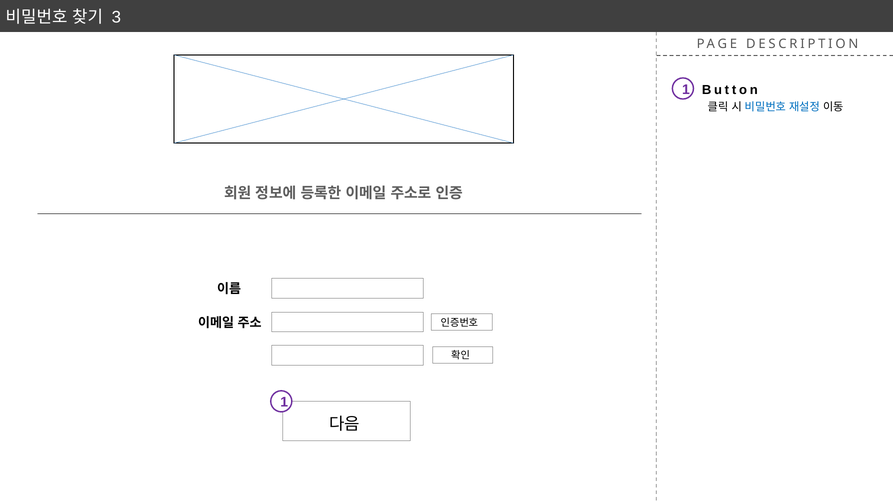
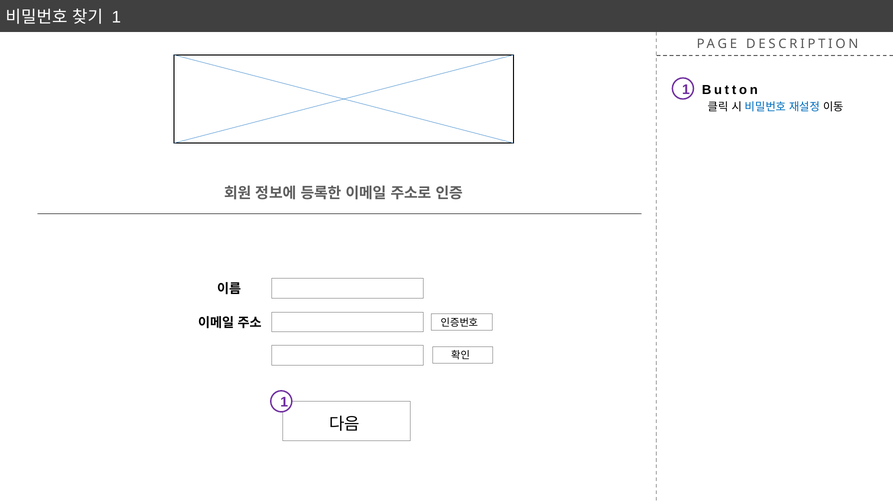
3: 3 -> 1 (116, 17)
